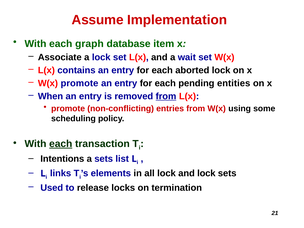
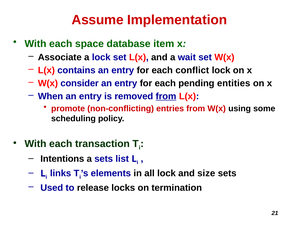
graph: graph -> space (89, 44)
aborted: aborted -> conflict (192, 70)
W(x promote: promote -> consider (80, 83)
each underline: present -> none (61, 144)
and lock: lock -> size (206, 173)
